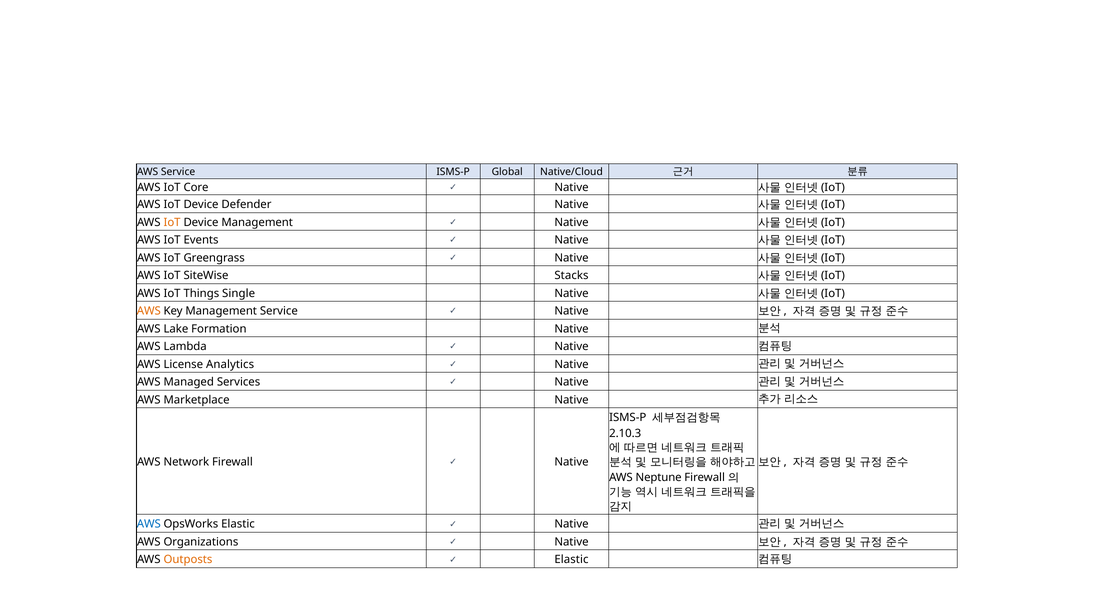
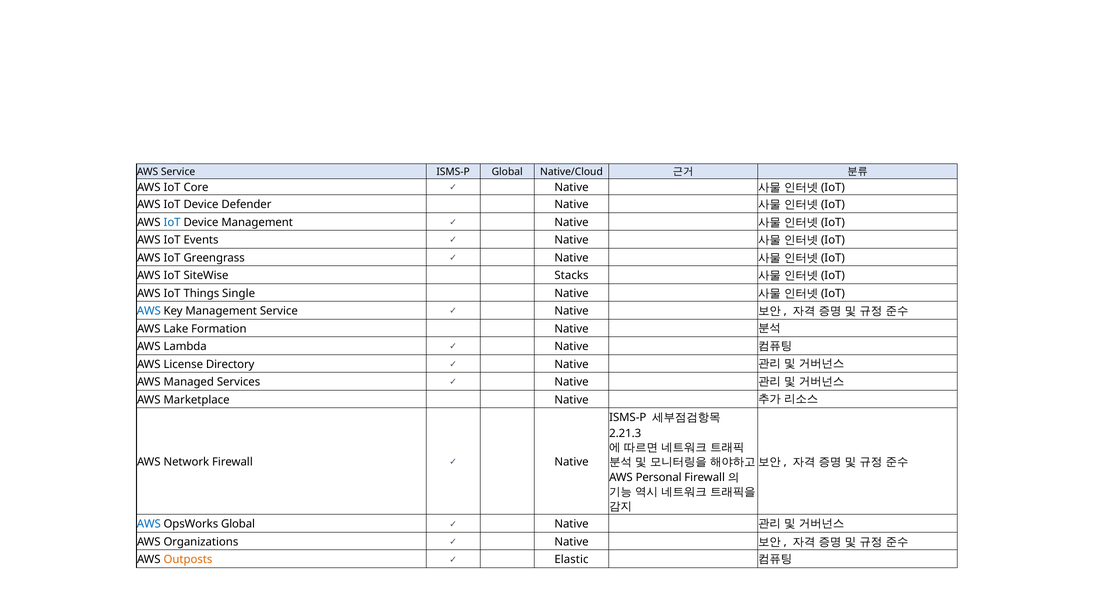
IoT colour: orange -> blue (172, 222)
AWS colour: orange -> blue (149, 311)
Analytics: Analytics -> Directory (230, 364)
2.10.3: 2.10.3 -> 2.21.3 (625, 433)
Neptune: Neptune -> Personal (659, 477)
OpsWorks Elastic: Elastic -> Global (238, 524)
